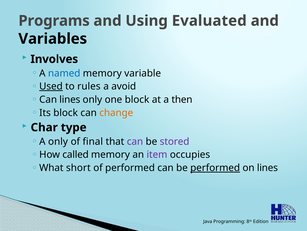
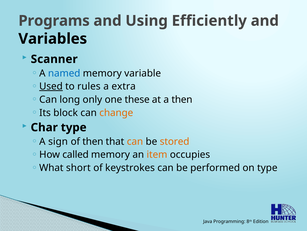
Evaluated: Evaluated -> Efficiently (209, 21)
Involves: Involves -> Scanner (54, 59)
avoid: avoid -> extra (124, 86)
Can lines: lines -> long (70, 99)
one block: block -> these (137, 99)
A only: only -> sign (58, 141)
of final: final -> then (93, 141)
can colour: purple -> orange (135, 141)
stored colour: purple -> orange (175, 141)
item colour: purple -> orange (157, 154)
of performed: performed -> keystrokes (130, 167)
performed underline: present -> none (215, 167)
on lines: lines -> type (267, 167)
